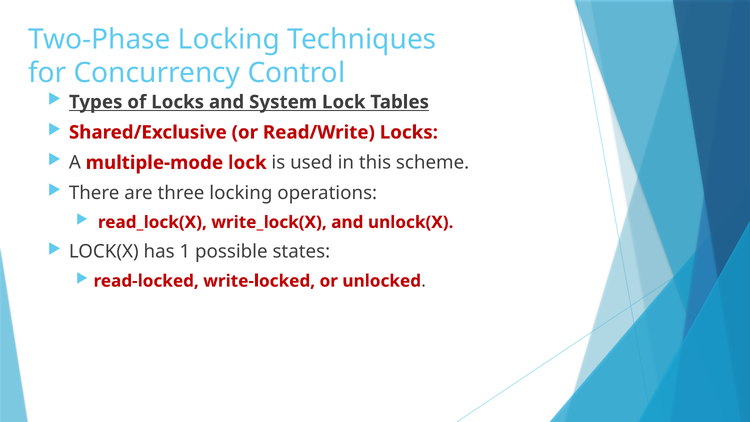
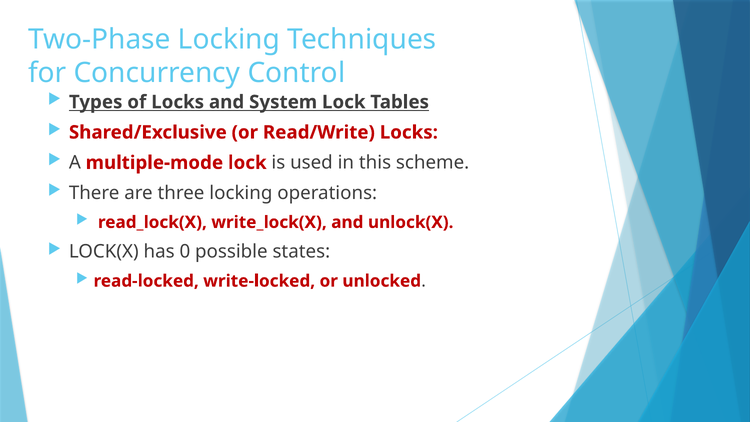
1: 1 -> 0 (185, 252)
